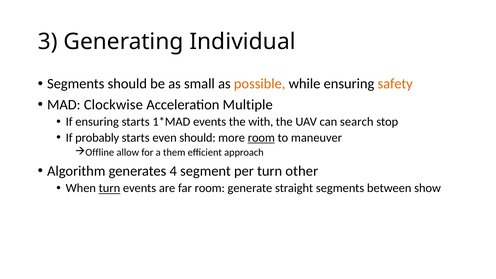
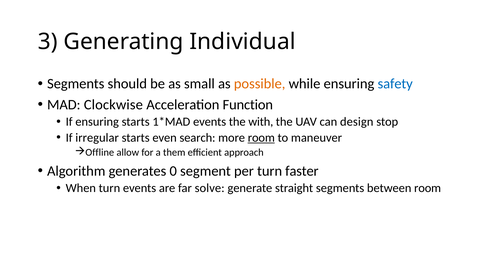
safety colour: orange -> blue (395, 84)
Multiple: Multiple -> Function (248, 105)
search: search -> design (357, 122)
probably: probably -> irregular (97, 138)
even should: should -> search (197, 138)
4: 4 -> 0 (173, 171)
other: other -> faster (302, 171)
turn underline: present -> none (109, 188)
far room: room -> solve (210, 188)
between show: show -> room (428, 188)
